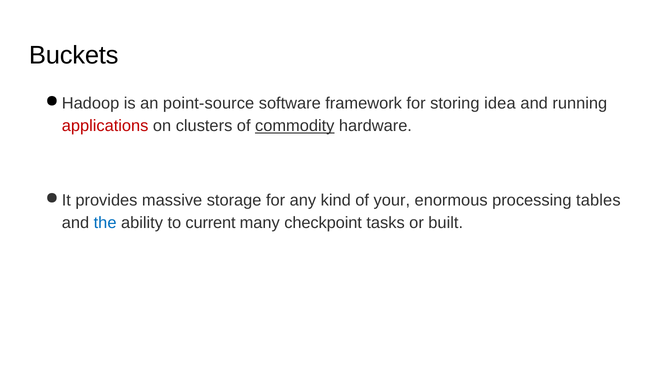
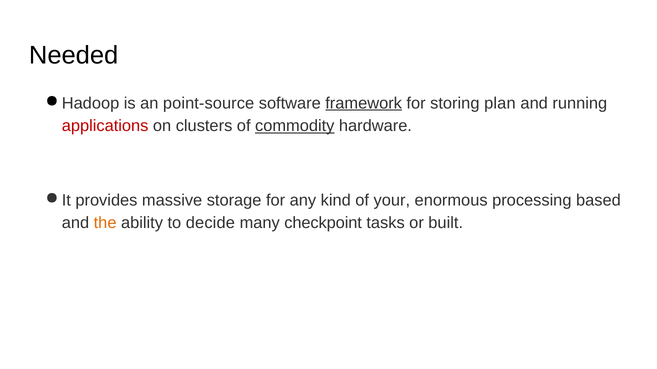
Buckets: Buckets -> Needed (74, 56)
framework underline: none -> present (364, 103)
idea: idea -> plan (500, 103)
tables: tables -> based (598, 200)
the colour: blue -> orange (105, 223)
current: current -> decide (210, 223)
